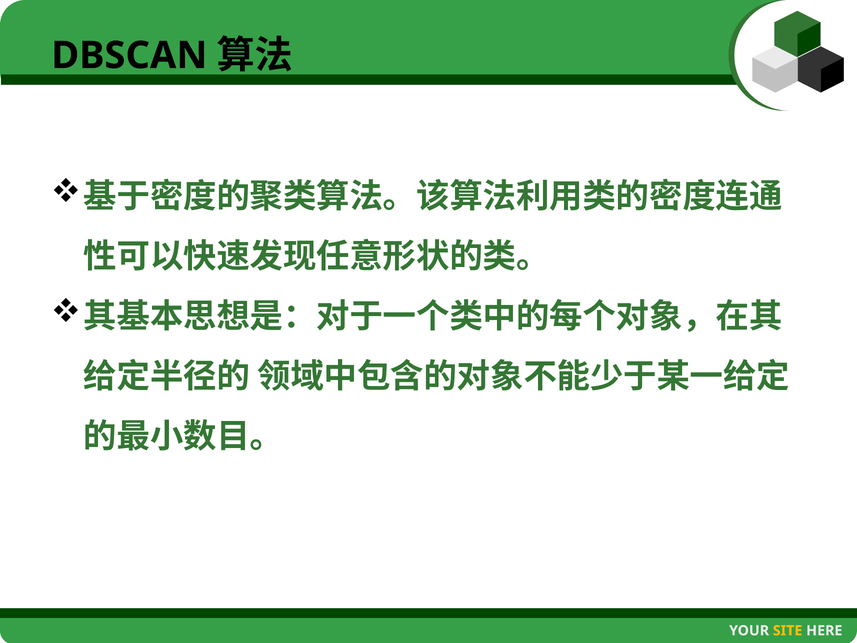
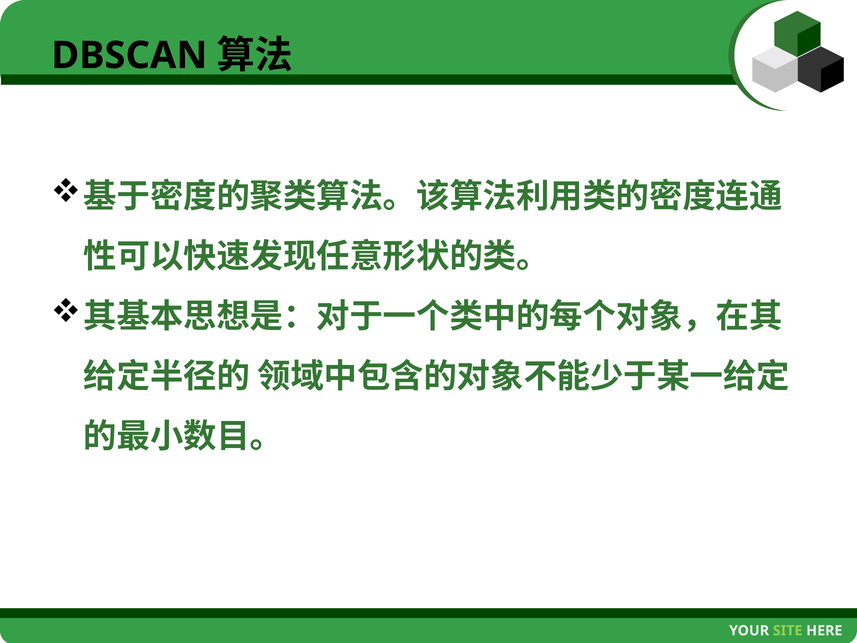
SITE colour: yellow -> light green (788, 630)
